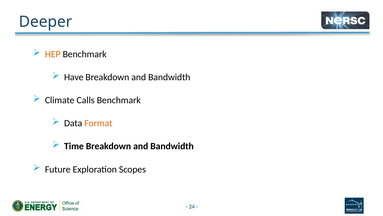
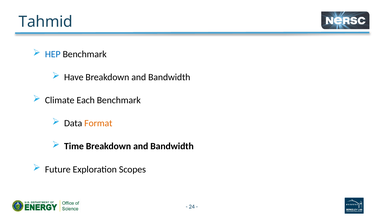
Deeper: Deeper -> Tahmid (46, 22)
HEP colour: orange -> blue (53, 54)
Calls: Calls -> Each (86, 100)
